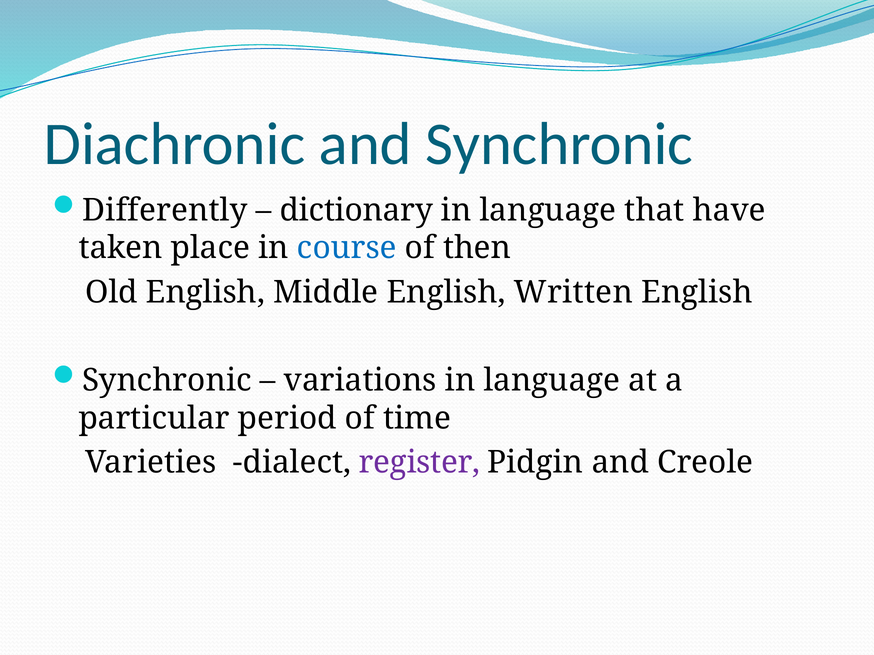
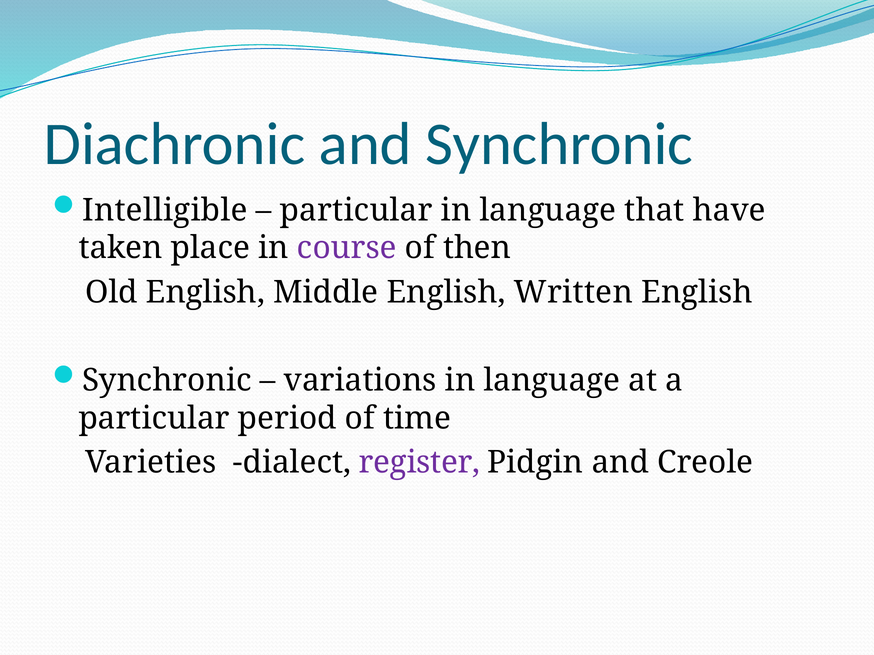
Differently: Differently -> Intelligible (165, 210)
dictionary: dictionary -> particular (356, 210)
course colour: blue -> purple (347, 248)
